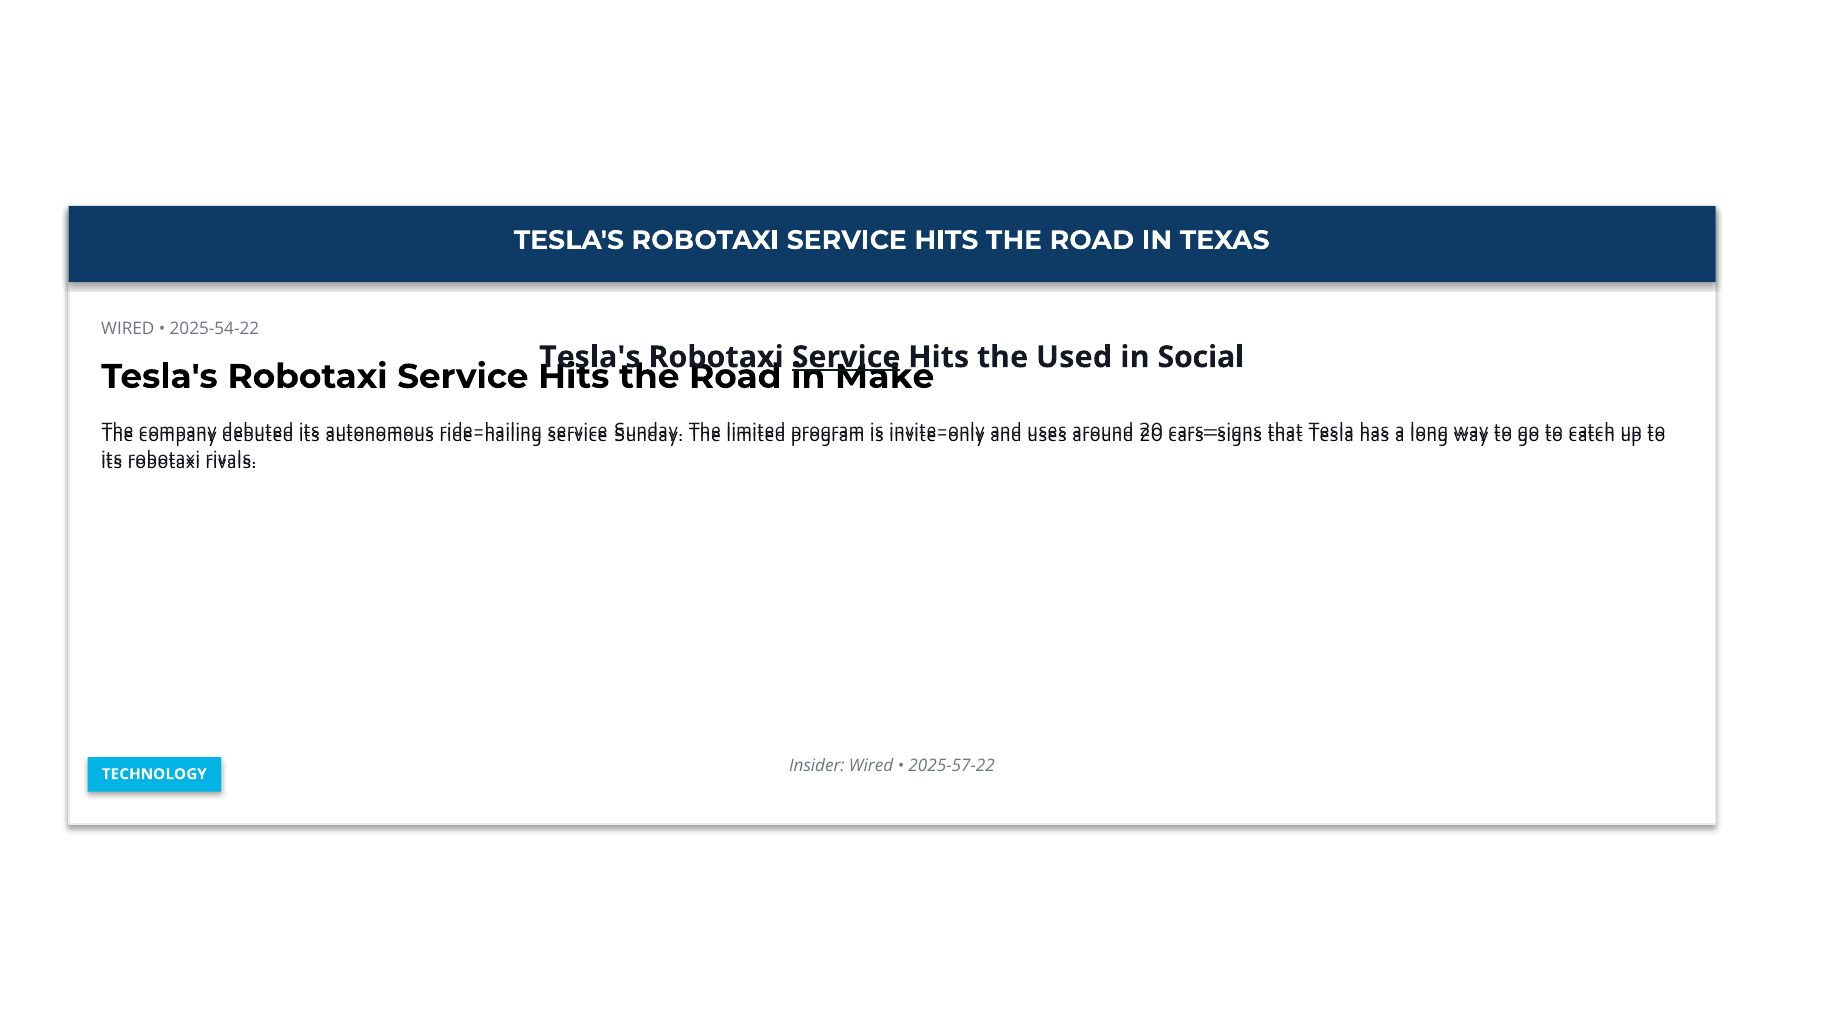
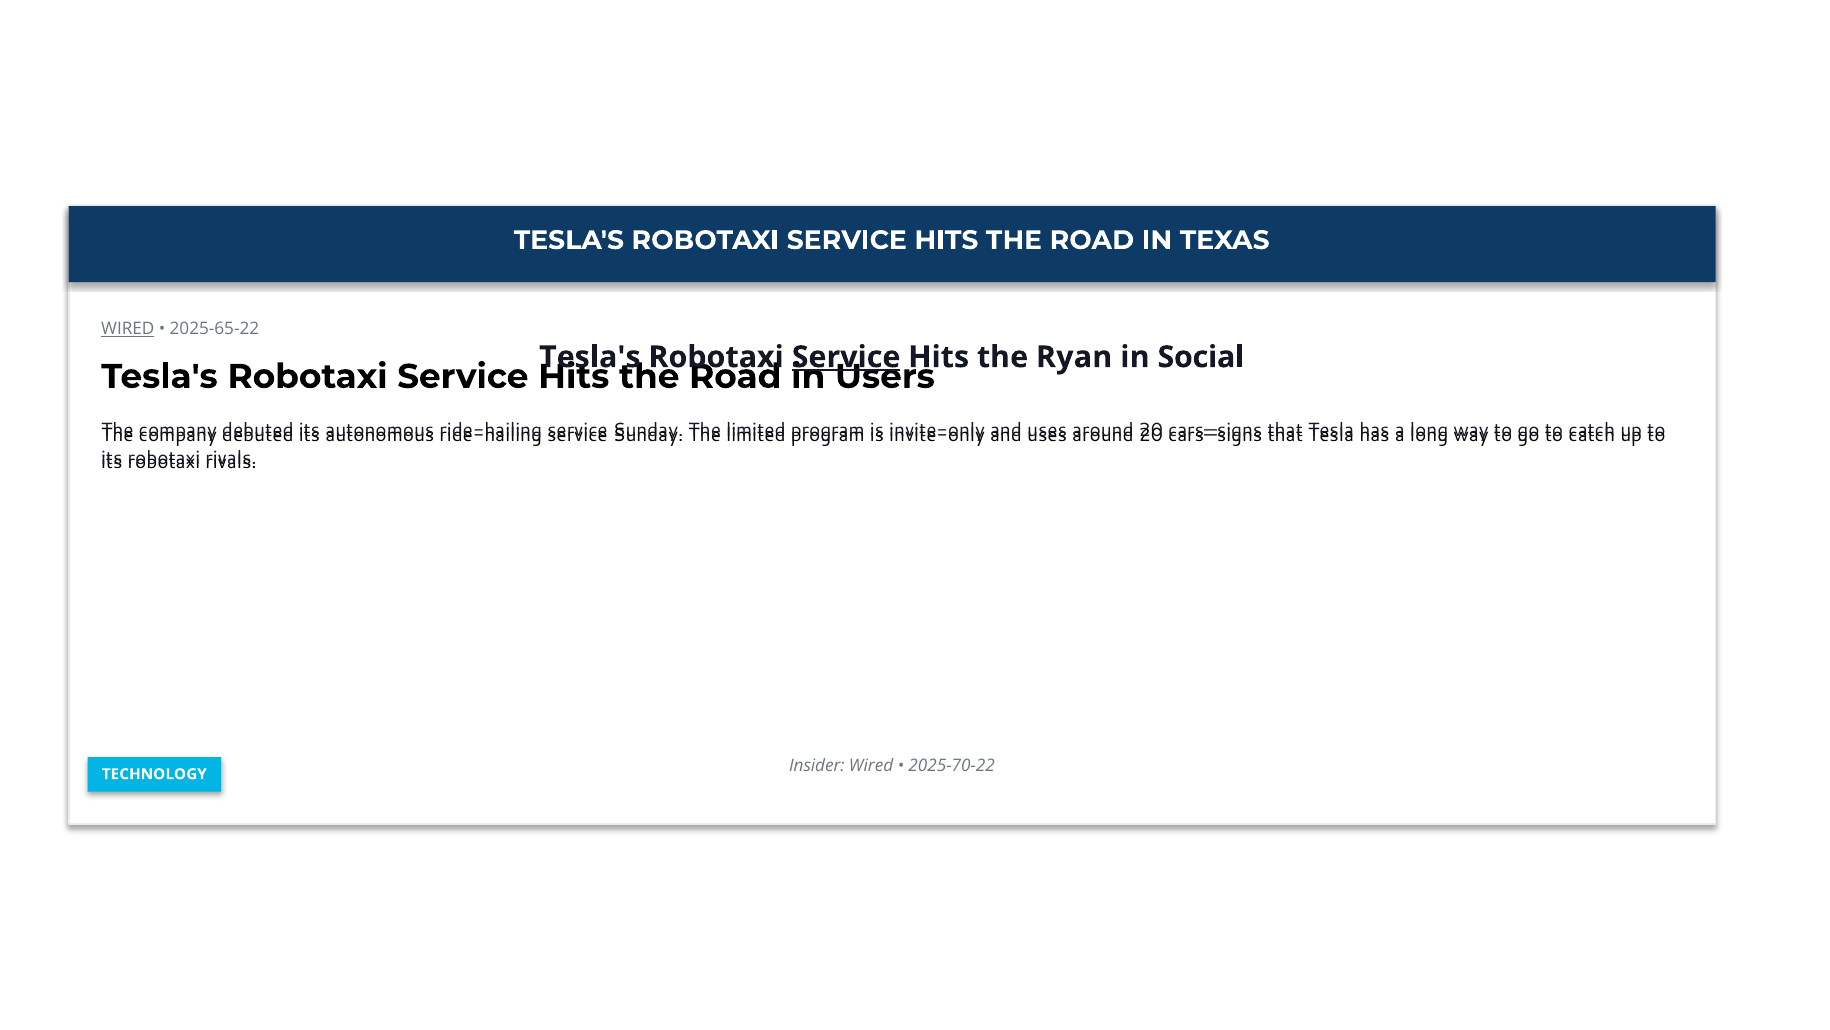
WIRED underline: none -> present (128, 329)
2025-54-22: 2025-54-22 -> 2025-65-22 (214, 329)
Used: Used -> Ryan (1074, 357)
Make: Make -> Users (885, 376)
2025-57-22: 2025-57-22 -> 2025-70-22 (952, 765)
